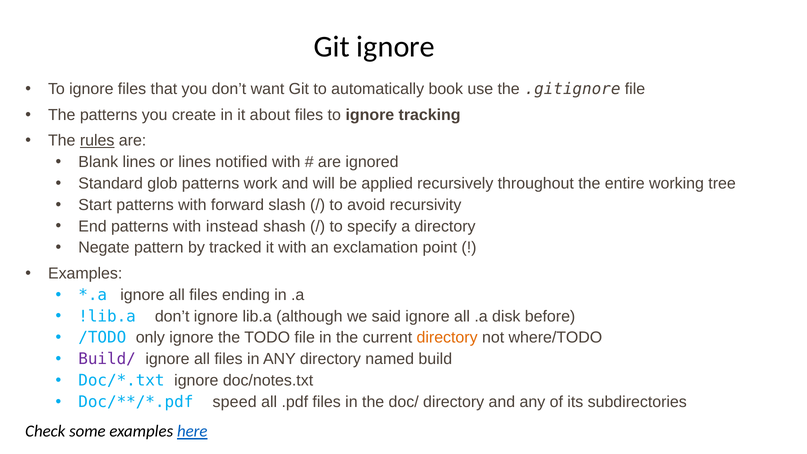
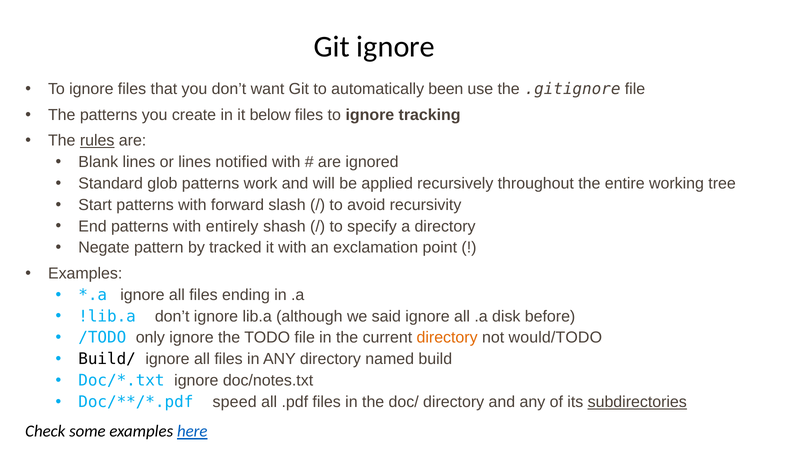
book: book -> been (446, 89)
about: about -> below (270, 115)
instead: instead -> entirely (232, 226)
where/TODO: where/TODO -> would/TODO (555, 338)
Build/ colour: purple -> black (107, 359)
subdirectories underline: none -> present (637, 402)
